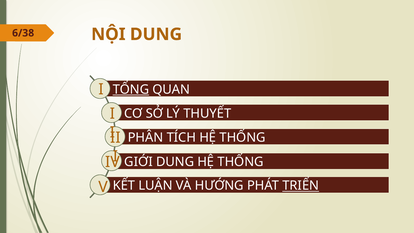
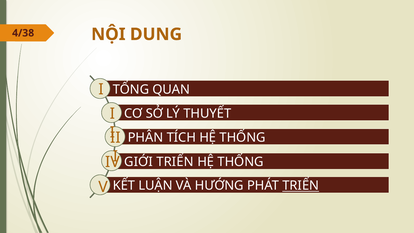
6/38: 6/38 -> 4/38 (23, 33)
TỔNG underline: present -> none (131, 89)
GIỚI DUNG: DUNG -> TRIỂN (175, 162)
